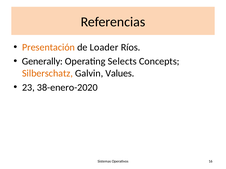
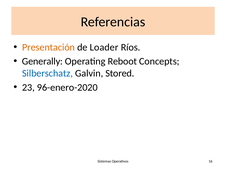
Selects: Selects -> Reboot (122, 61)
Silberschatz colour: orange -> blue (47, 74)
Values: Values -> Stored (120, 74)
38-enero-2020: 38-enero-2020 -> 96-enero-2020 (67, 88)
